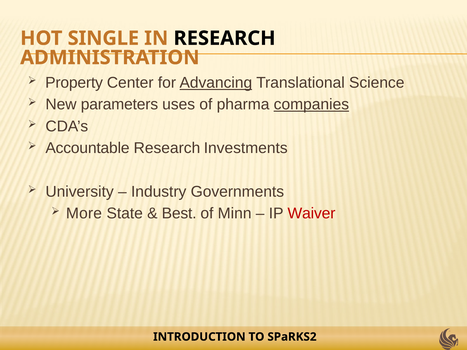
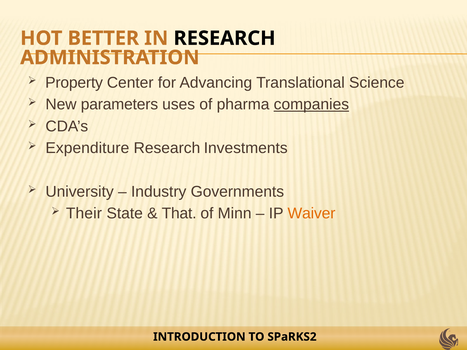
SINGLE: SINGLE -> BETTER (103, 38)
Advancing underline: present -> none (216, 83)
Accountable: Accountable -> Expenditure (87, 148)
More: More -> Their (84, 214)
Best: Best -> That (179, 214)
Waiver colour: red -> orange (312, 214)
